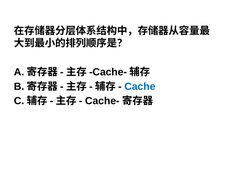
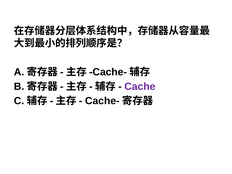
Cache colour: blue -> purple (140, 86)
